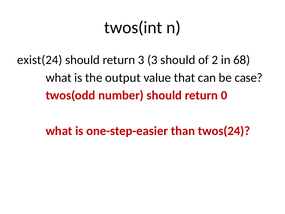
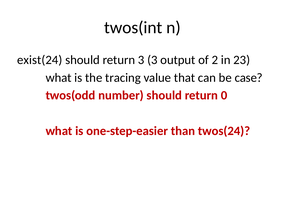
3 should: should -> output (178, 60)
68: 68 -> 23 (242, 60)
output: output -> tracing (123, 78)
